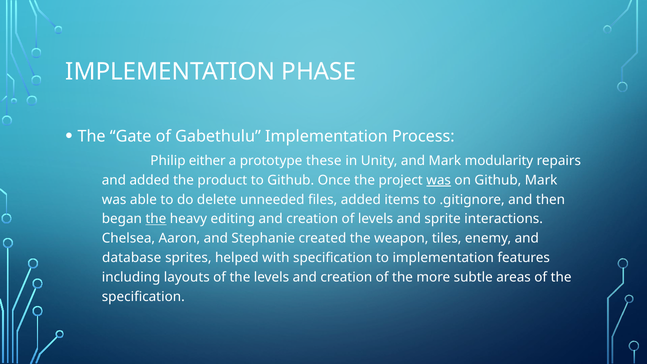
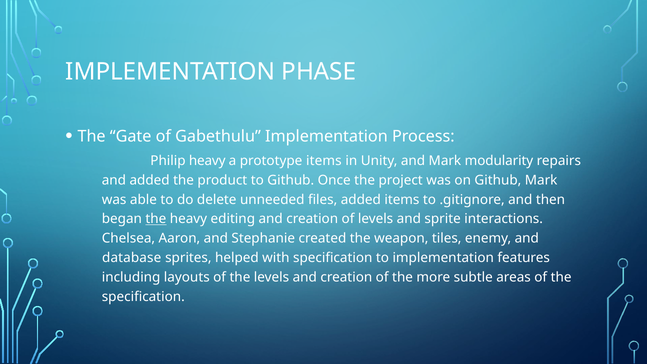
Philip either: either -> heavy (207, 161)
prototype these: these -> items (324, 161)
was underline: present -> none (439, 180)
